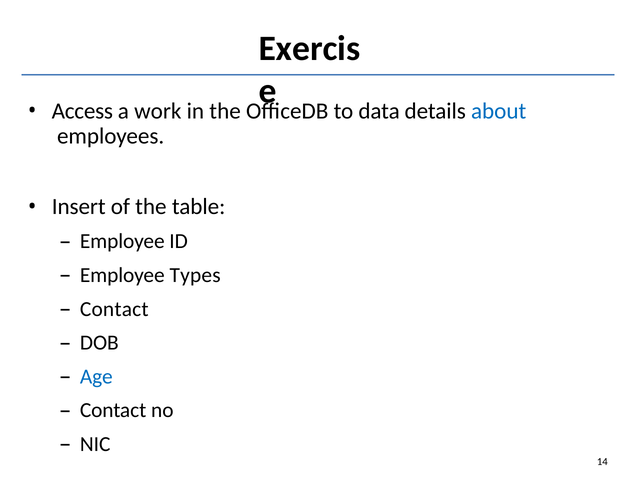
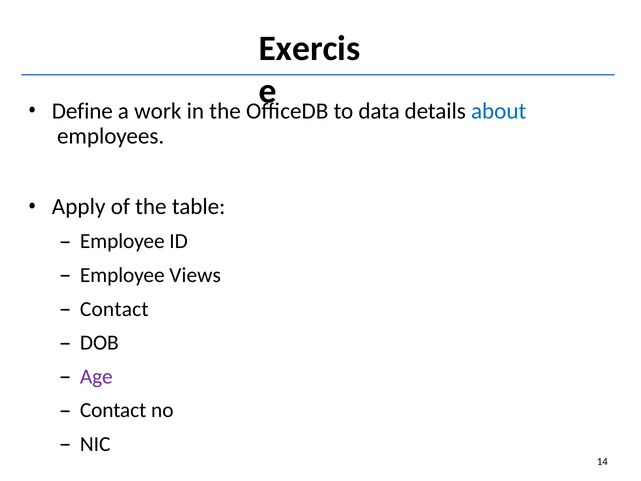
Access: Access -> Define (82, 111)
Insert: Insert -> Apply (79, 207)
Types: Types -> Views (195, 275)
Age colour: blue -> purple (96, 376)
